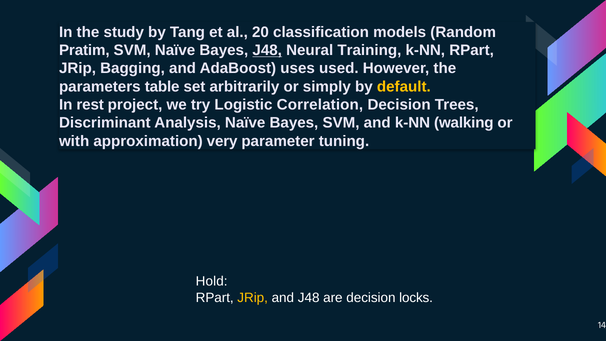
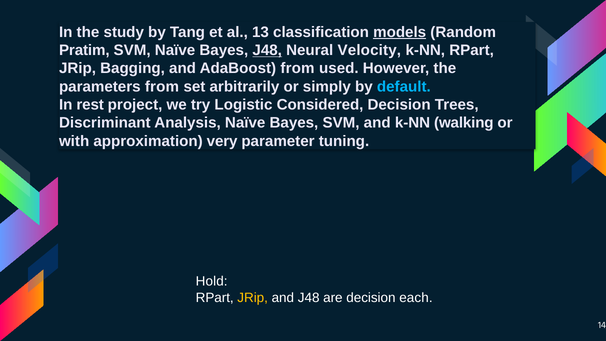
20: 20 -> 13 (261, 32)
models underline: none -> present (400, 32)
Training: Training -> Velocity (369, 50)
AdaBoost uses: uses -> from (298, 68)
parameters table: table -> from (162, 87)
default colour: yellow -> light blue (404, 87)
Correlation: Correlation -> Considered (320, 105)
locks: locks -> each (416, 297)
